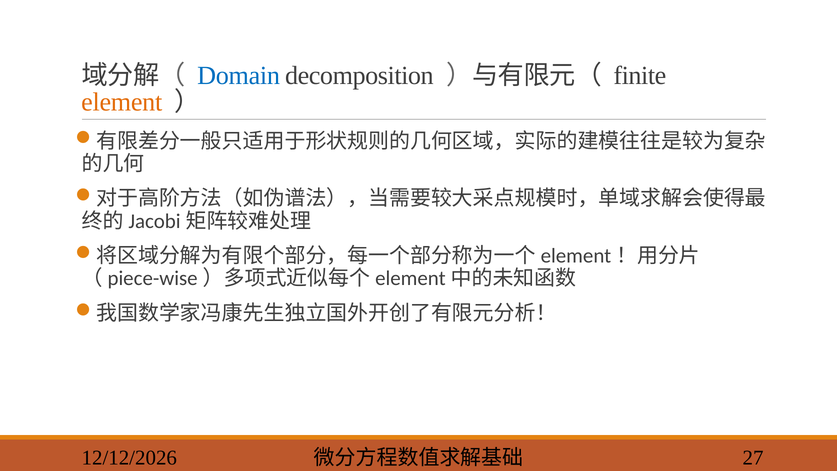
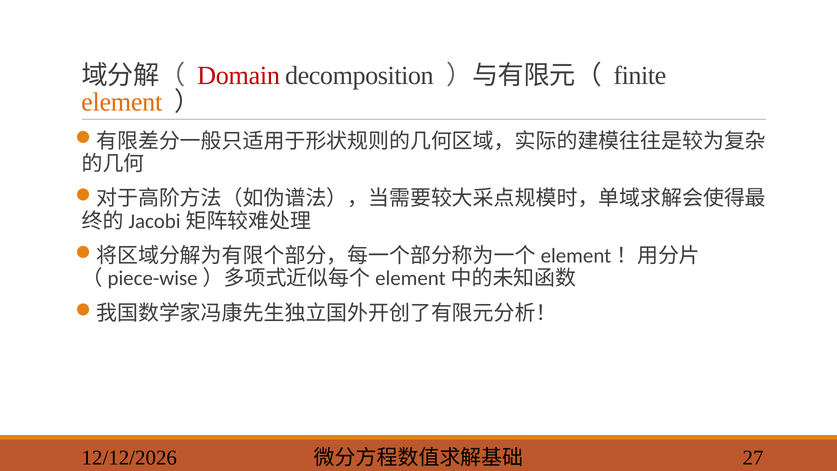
Domain colour: blue -> red (239, 75)
